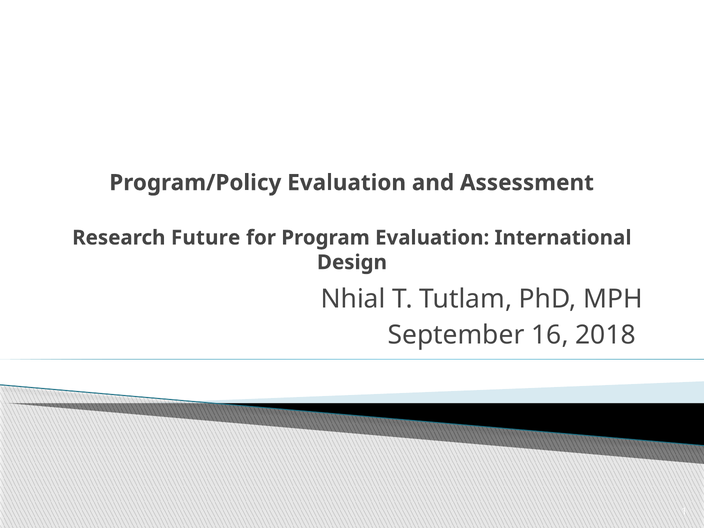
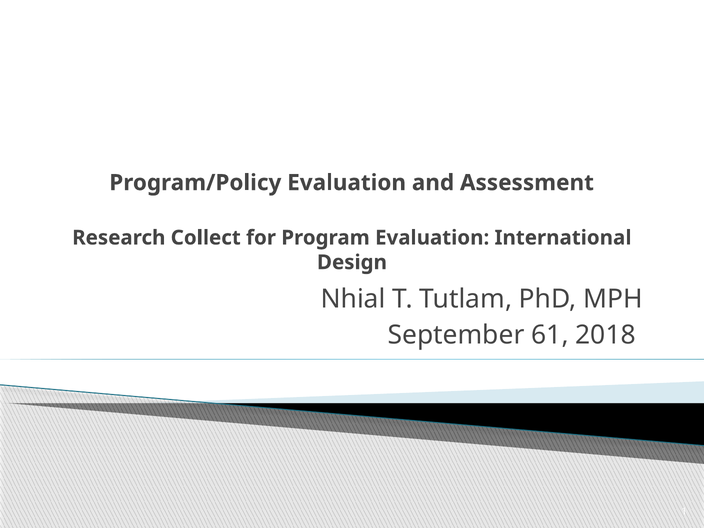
Future: Future -> Collect (206, 238)
16: 16 -> 61 (550, 335)
